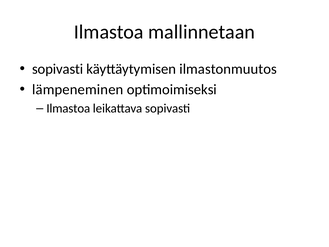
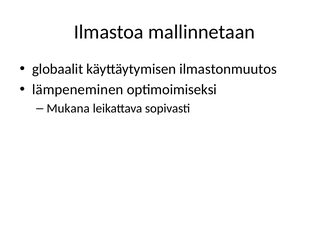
sopivasti: sopivasti -> globaalit (58, 69)
Ilmastoa: Ilmastoa -> Mukana (68, 108)
